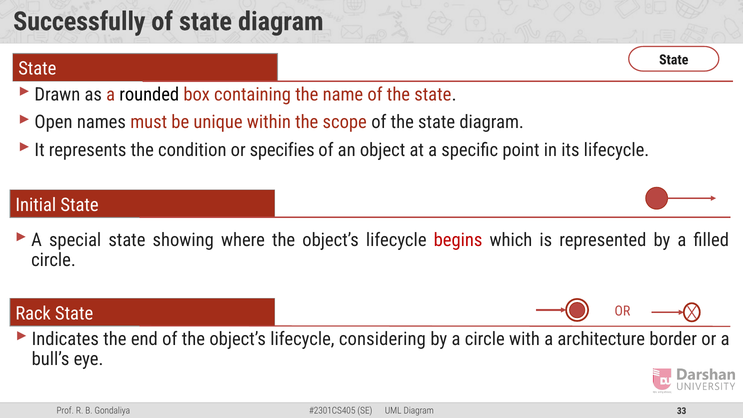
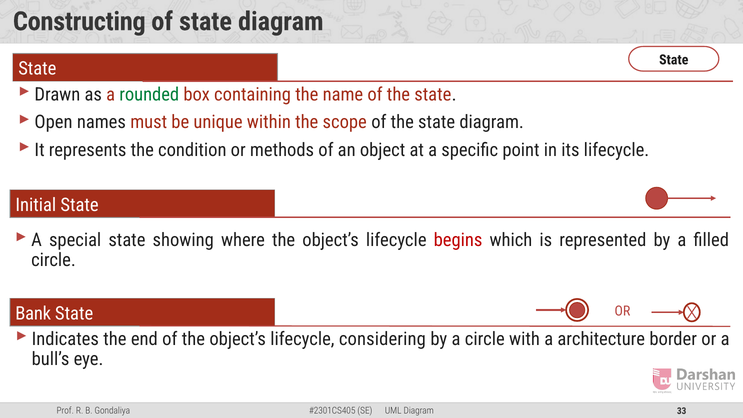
Successfully: Successfully -> Constructing (79, 22)
rounded colour: black -> green (149, 94)
specifies: specifies -> methods (282, 150)
Rack: Rack -> Bank (33, 313)
